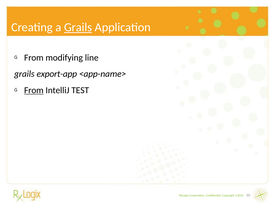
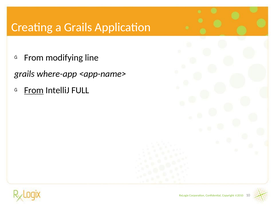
Grails underline: present -> none (78, 27)
export-app: export-app -> where-app (57, 74)
TEST: TEST -> FULL (80, 90)
